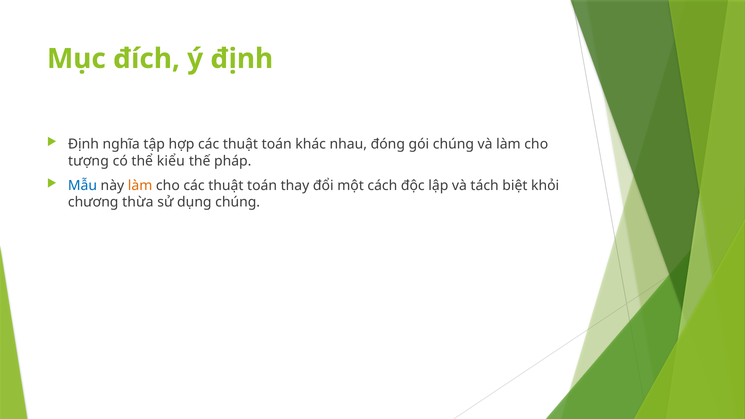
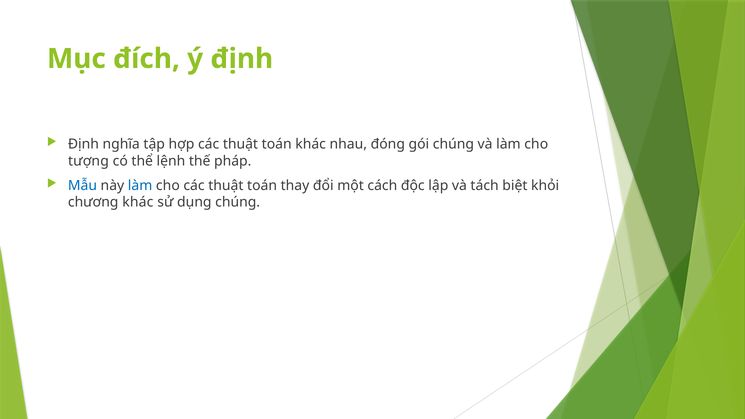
kiểu: kiểu -> lệnh (171, 161)
làm colour: orange -> blue (140, 185)
chương thừa: thừa -> khác (138, 202)
